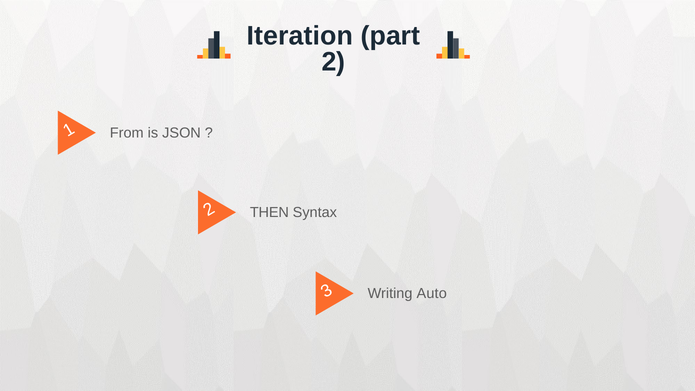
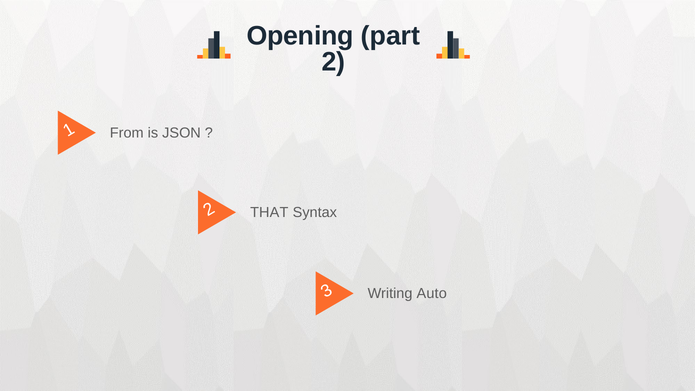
Iteration: Iteration -> Opening (300, 36)
THEN: THEN -> THAT (269, 213)
